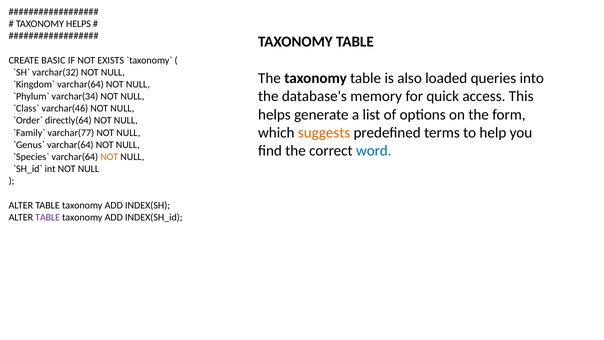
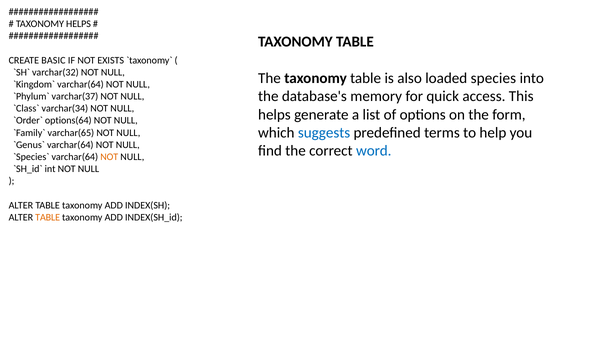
queries: queries -> species (493, 78)
varchar(34: varchar(34 -> varchar(37 (75, 96)
varchar(46: varchar(46 -> varchar(34 (65, 108)
directly(64: directly(64 -> options(64 (68, 121)
suggests colour: orange -> blue (324, 133)
varchar(77: varchar(77 -> varchar(65 (71, 133)
TABLE colour: purple -> orange (48, 217)
